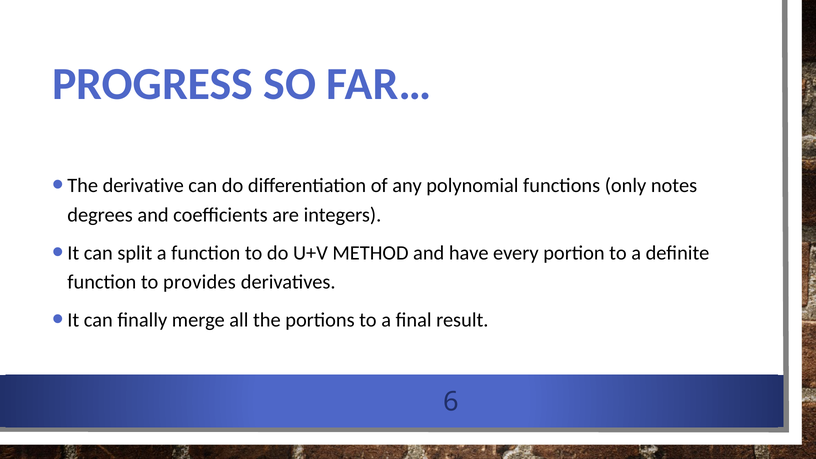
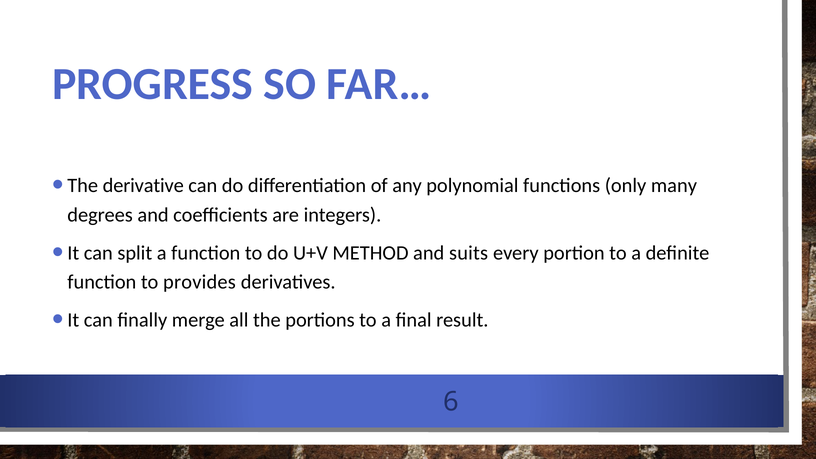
notes: notes -> many (674, 186)
have: have -> suits (469, 253)
